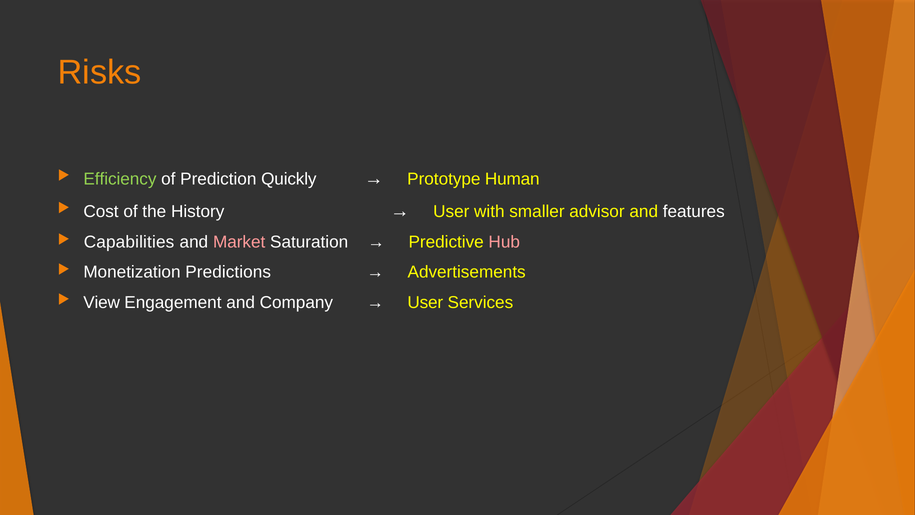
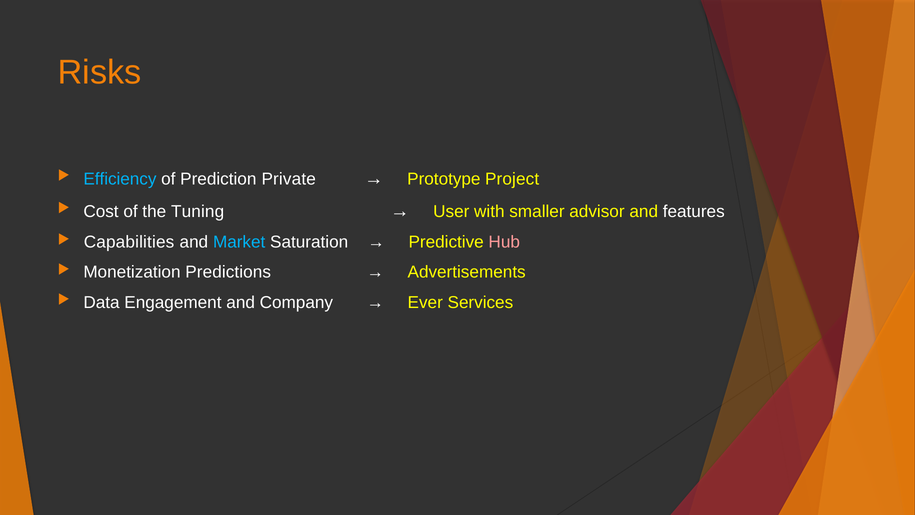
Efficiency colour: light green -> light blue (120, 179)
Quickly: Quickly -> Private (289, 179)
Human: Human -> Project (512, 179)
History: History -> Tuning (198, 211)
Market colour: pink -> light blue (239, 242)
View: View -> Data (102, 302)
User: User -> Ever (425, 302)
